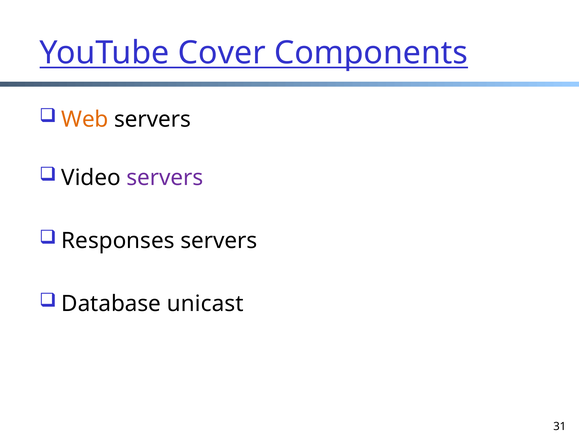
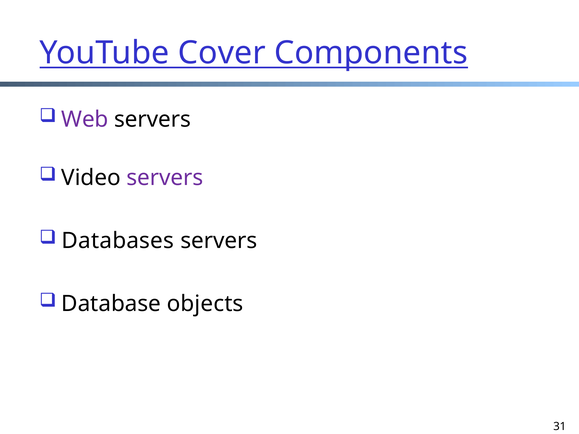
Web colour: orange -> purple (85, 119)
Responses: Responses -> Databases (118, 241)
unicast: unicast -> objects (205, 304)
